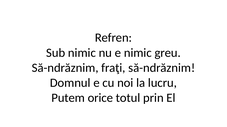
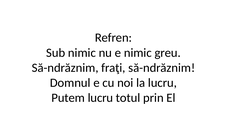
Putem orice: orice -> lucru (100, 98)
